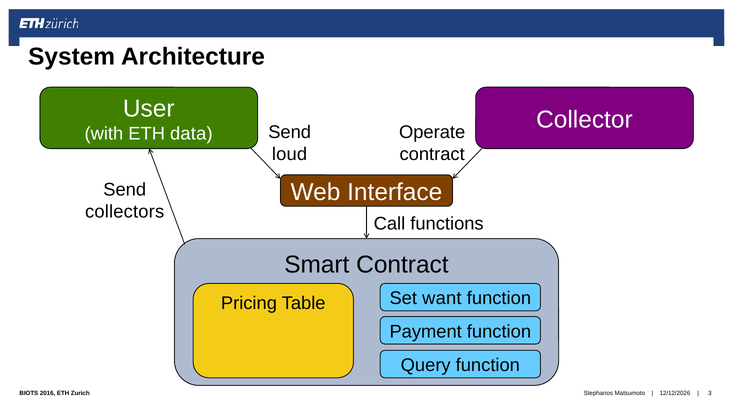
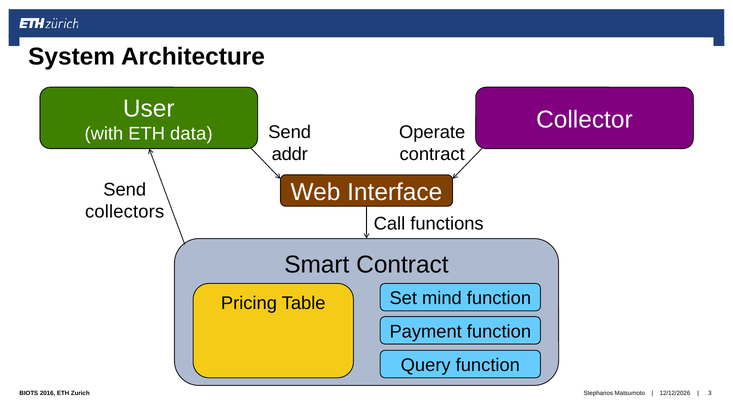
loud: loud -> addr (290, 154)
want: want -> mind (442, 299)
